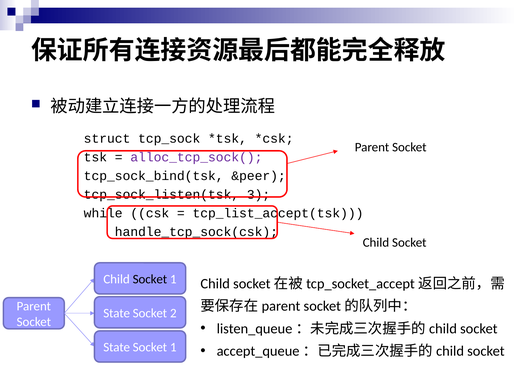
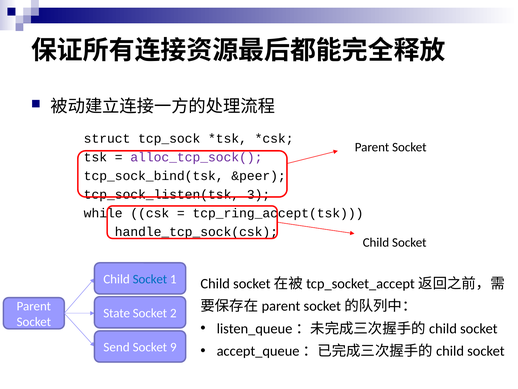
tcp_list_accept(tsk: tcp_list_accept(tsk -> tcp_ring_accept(tsk (278, 213)
Socket colour: black -> blue (150, 279)
State: State -> Send (117, 347)
1: 1 -> 9 (173, 347)
